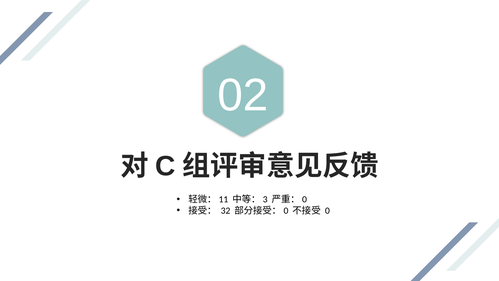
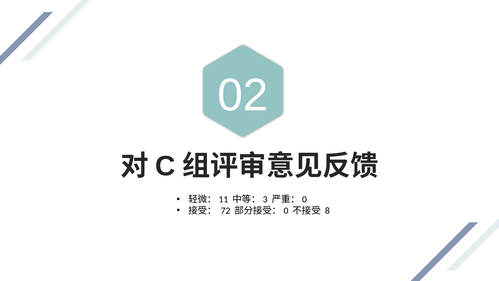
32: 32 -> 72 (226, 211)
0: 0 -> 8 (327, 211)
